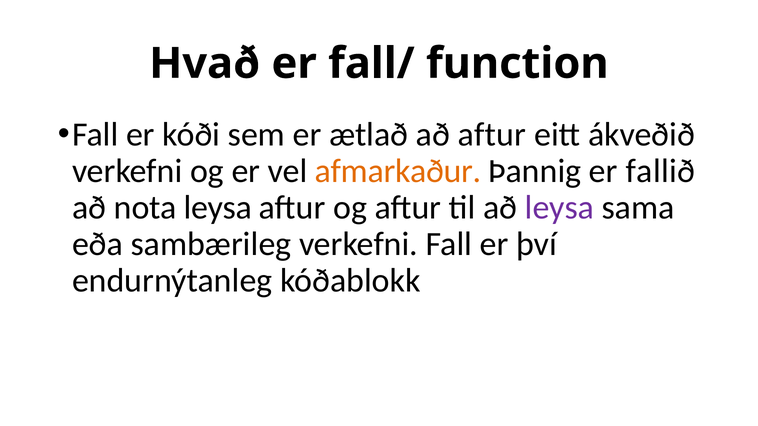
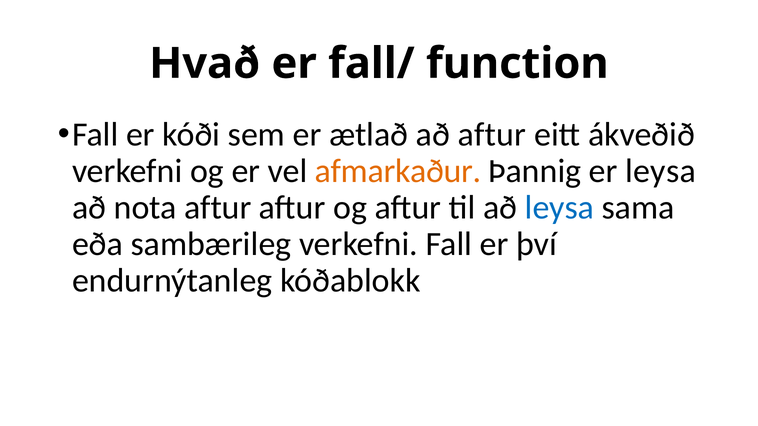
er fallið: fallið -> leysa (661, 171)
nota leysa: leysa -> aftur (218, 208)
leysa colour: purple -> blue (559, 208)
